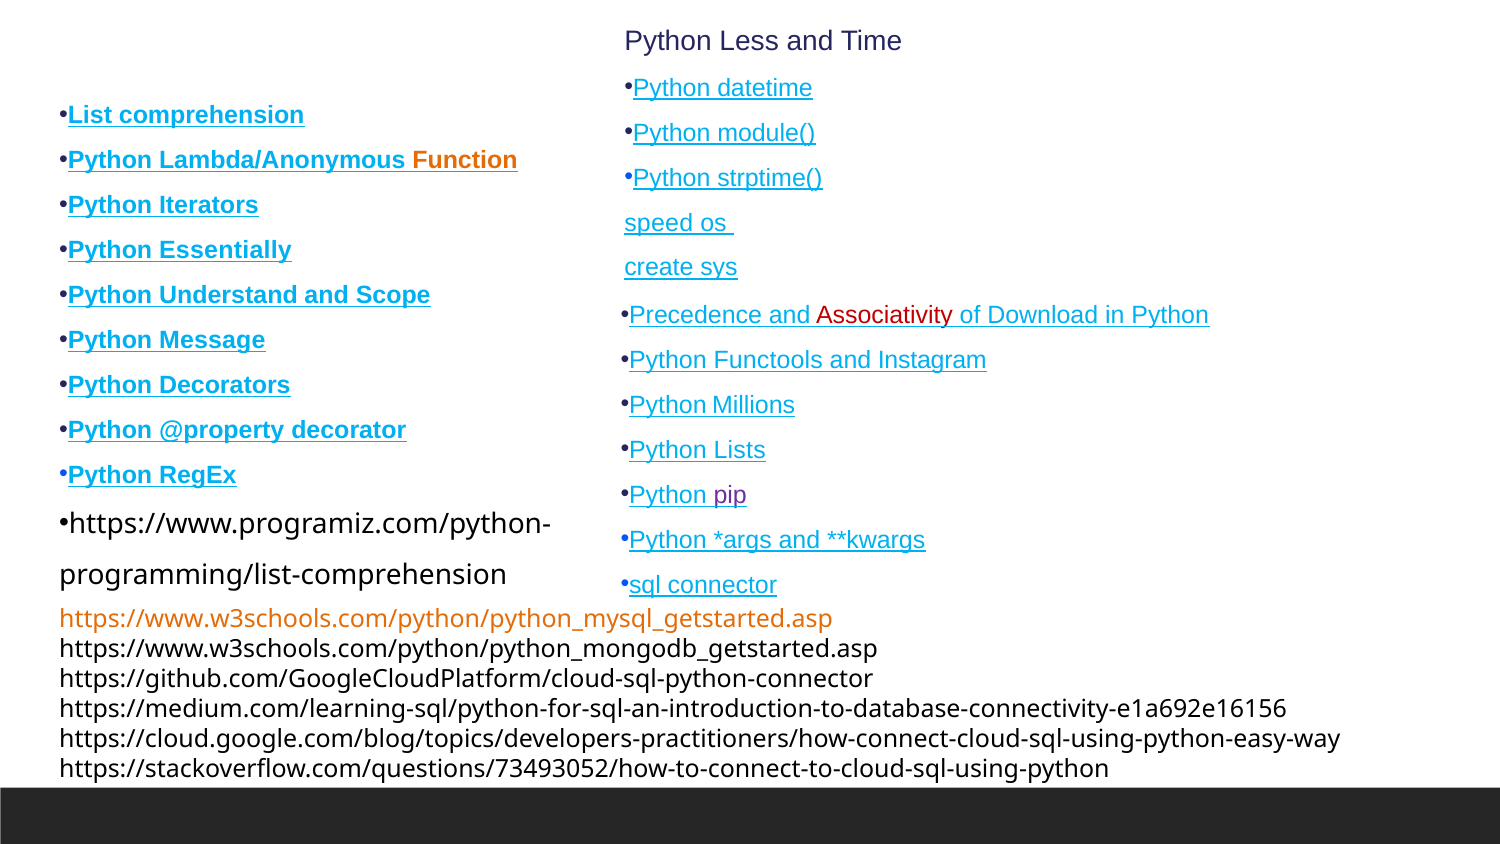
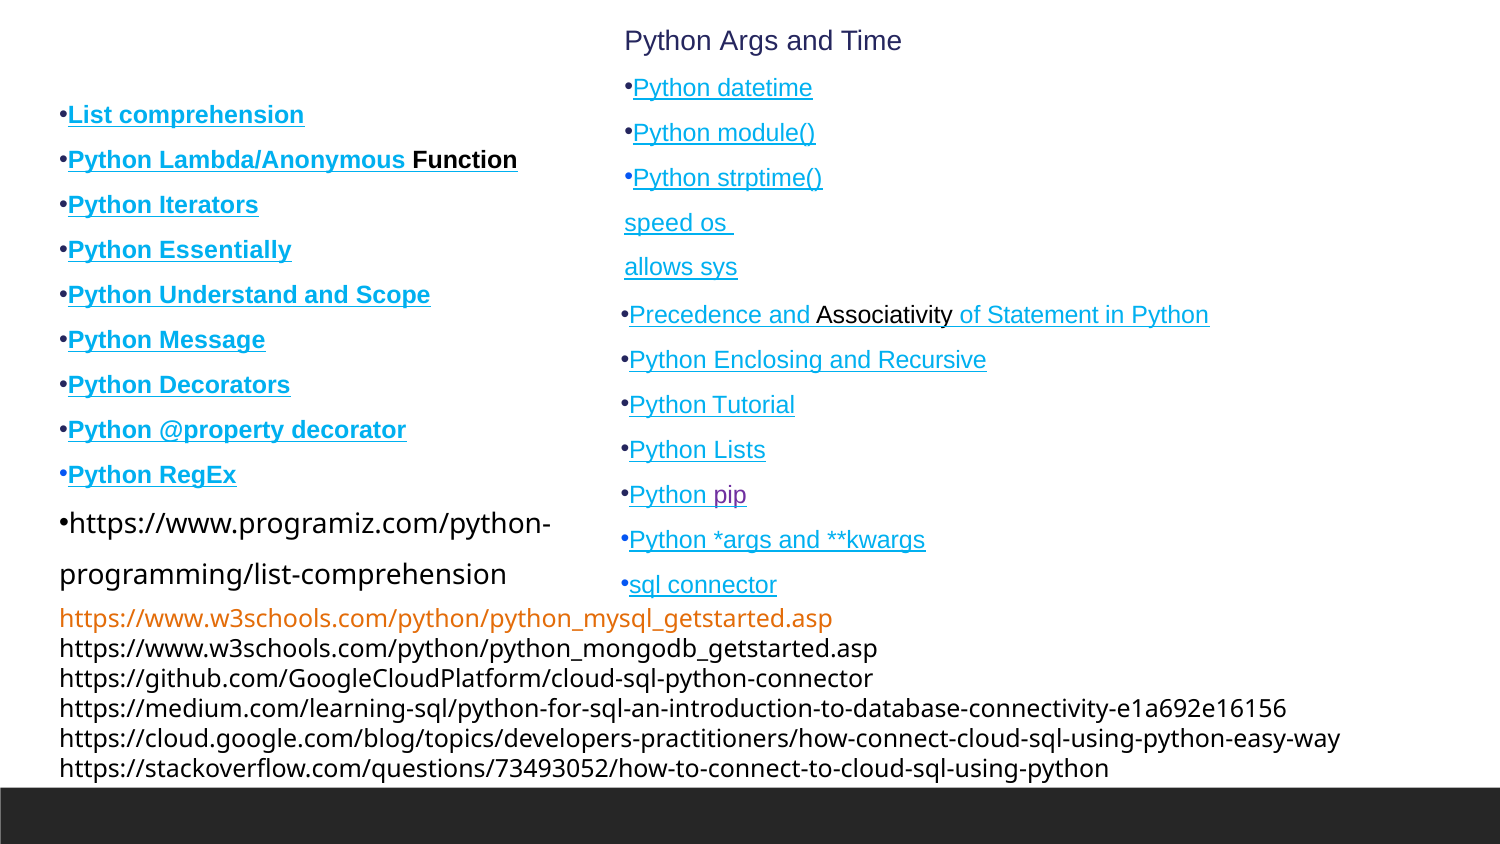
Less: Less -> Args (749, 41)
Function colour: orange -> black (465, 160)
create: create -> allows (659, 268)
Associativity colour: red -> black (884, 315)
Download: Download -> Statement (1043, 315)
Functools: Functools -> Enclosing (768, 360)
Instagram: Instagram -> Recursive (932, 360)
Millions: Millions -> Tutorial (754, 405)
